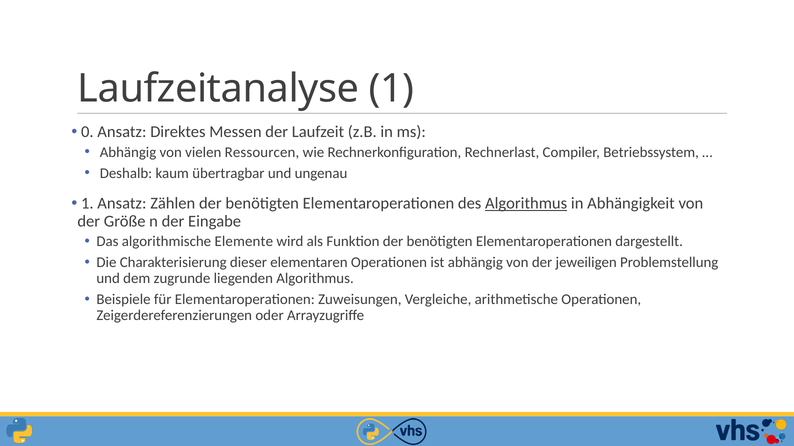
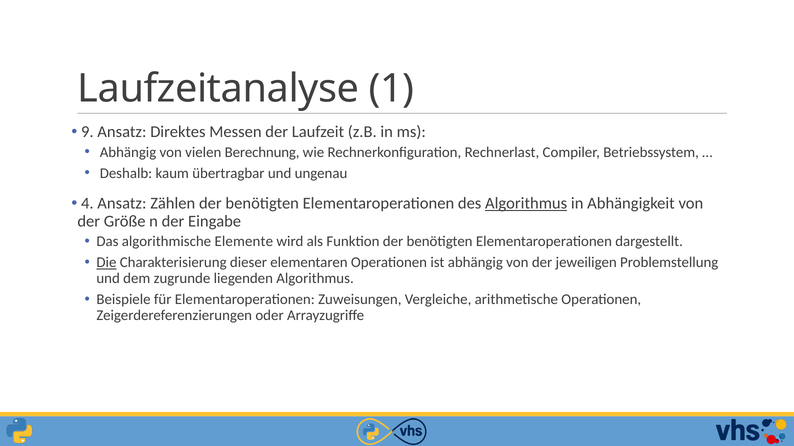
0: 0 -> 9 (87, 132)
Ressourcen: Ressourcen -> Berechnung (262, 152)
1: 1 -> 4 (87, 204)
Die underline: none -> present (106, 263)
